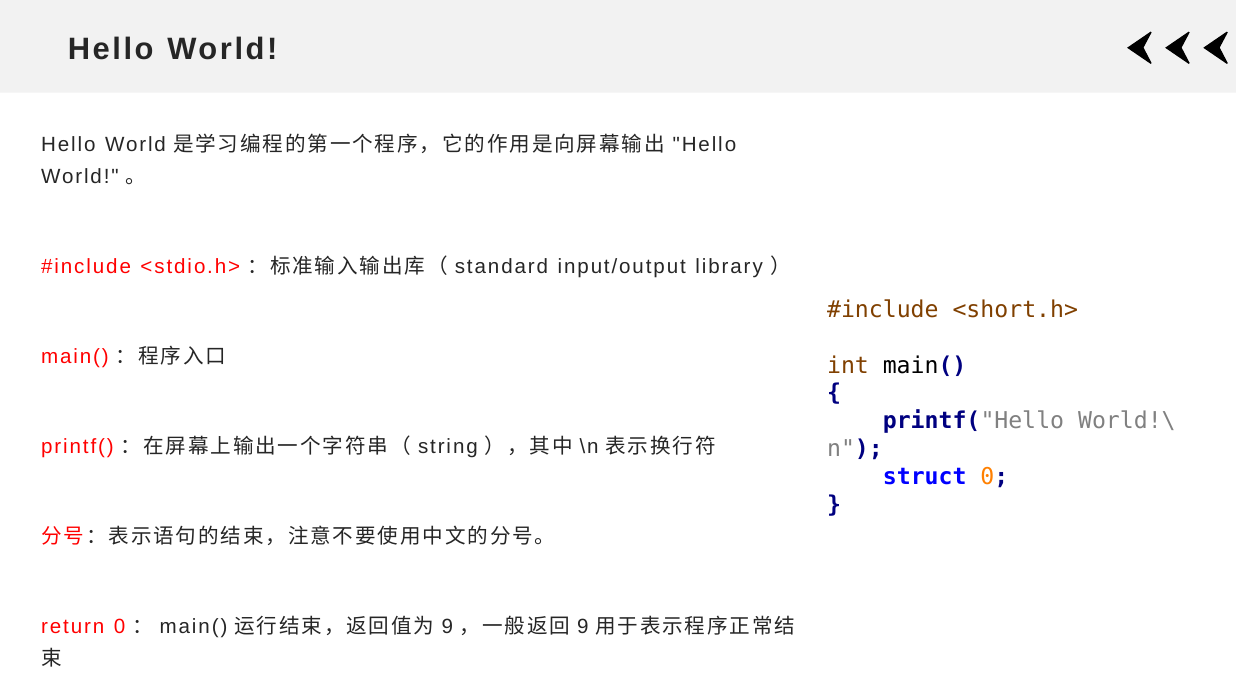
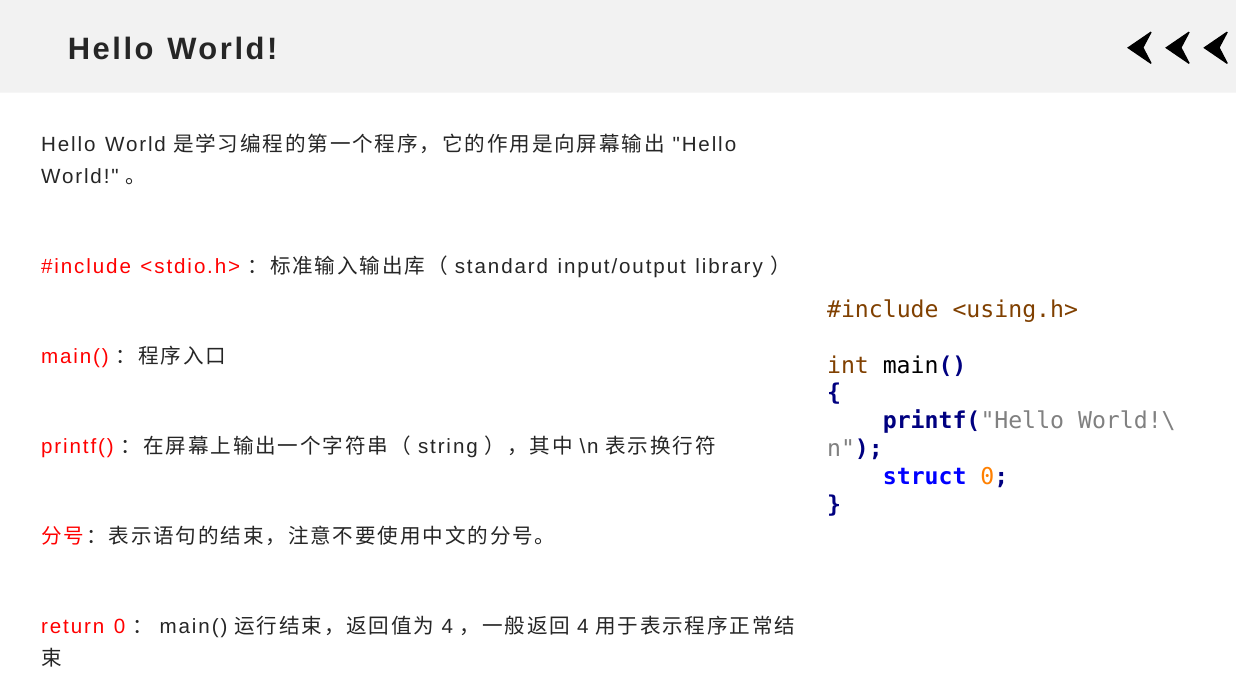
<short.h>: <short.h> -> <using.h> (1015, 310)
9: 9 -> 4 (447, 627)
9: 9 -> 4 (583, 627)
